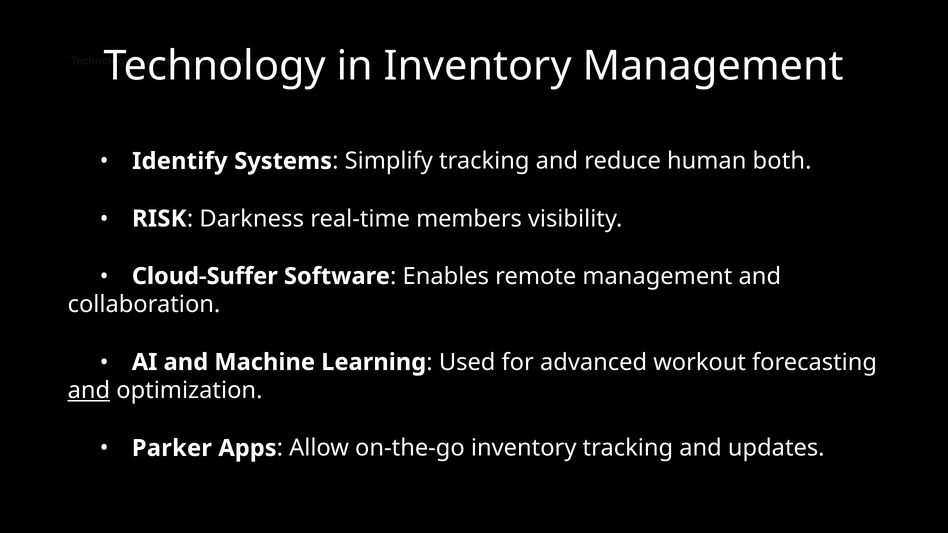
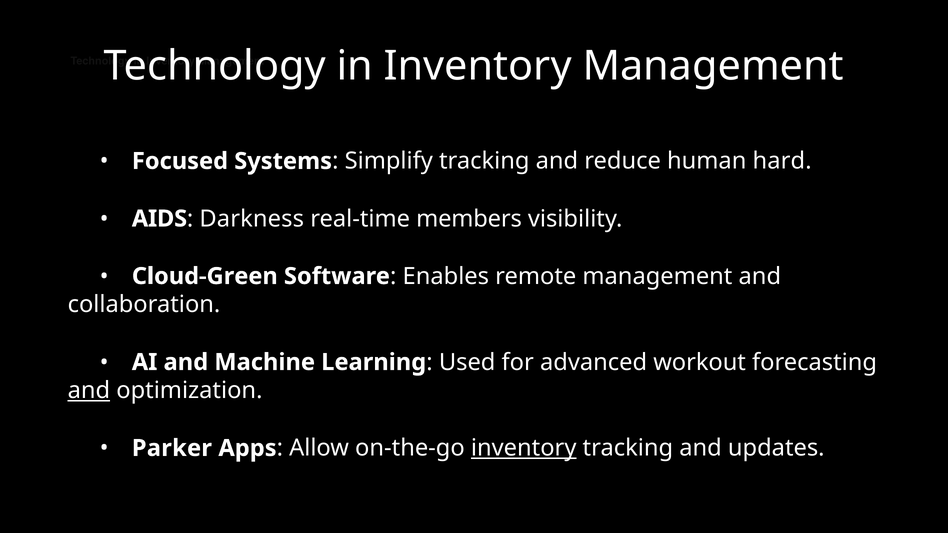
Identify: Identify -> Focused (180, 161)
both: both -> hard (782, 161)
RISK: RISK -> AIDS (159, 219)
Cloud-Suffer: Cloud-Suffer -> Cloud-Green (205, 276)
inventory underline: none -> present (524, 448)
